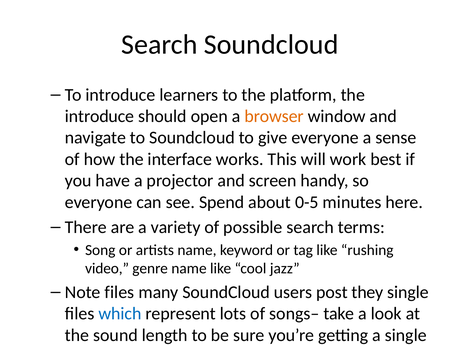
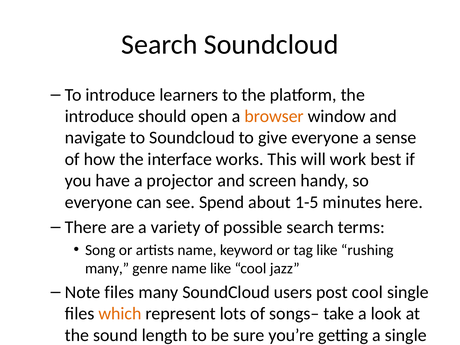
0-5: 0-5 -> 1-5 (307, 202)
video: video -> many (107, 268)
post they: they -> cool (367, 292)
which colour: blue -> orange (120, 314)
